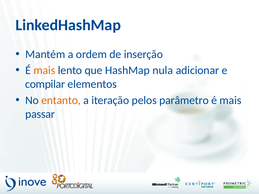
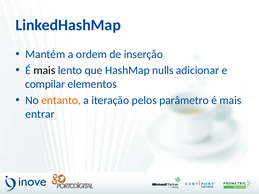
mais colour: orange -> black (44, 70)
nula: nula -> nulls (163, 70)
passar: passar -> entrar (40, 114)
